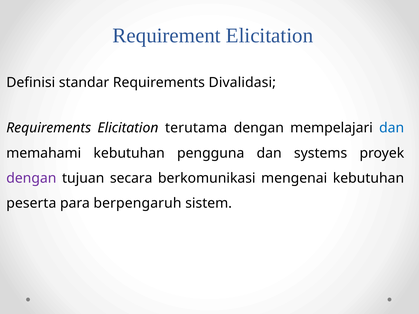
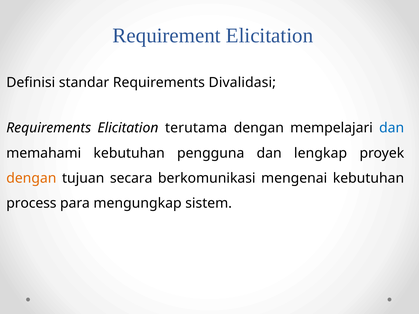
systems: systems -> lengkap (321, 153)
dengan colour: purple -> orange (31, 178)
peserta: peserta -> process (31, 204)
berpengaruh: berpengaruh -> mengungkap (138, 204)
